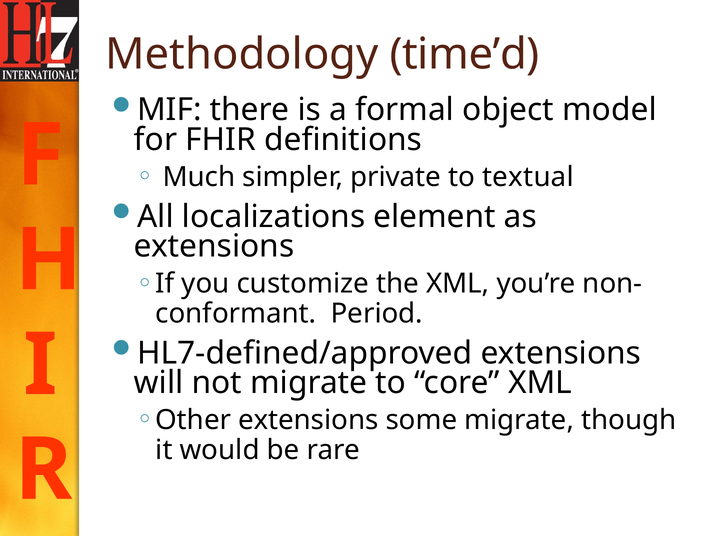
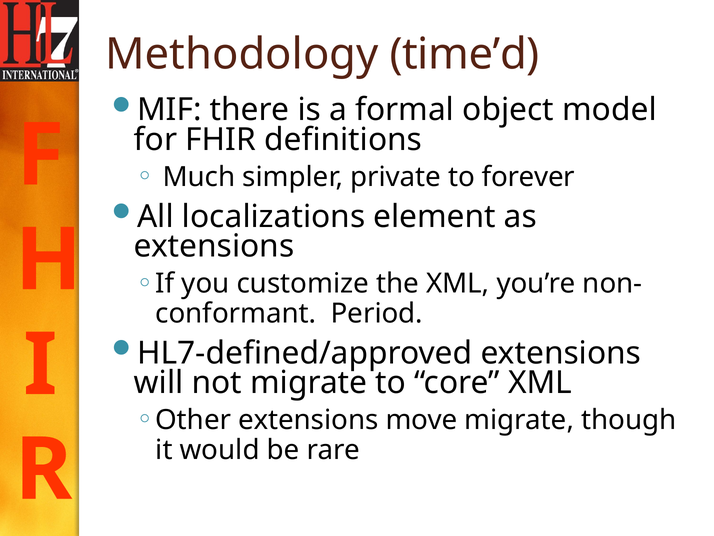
textual: textual -> forever (528, 177)
some: some -> move (422, 420)
